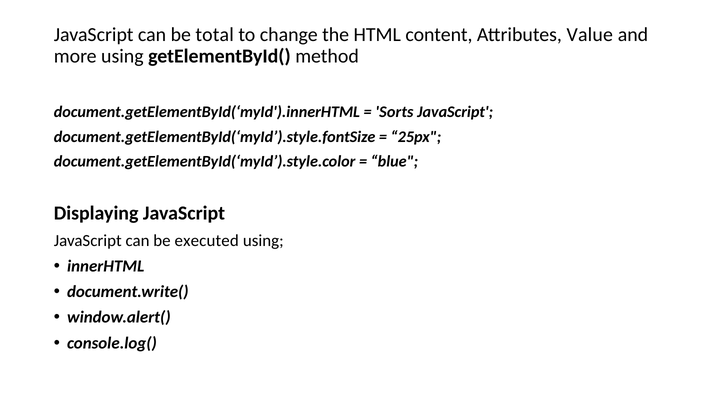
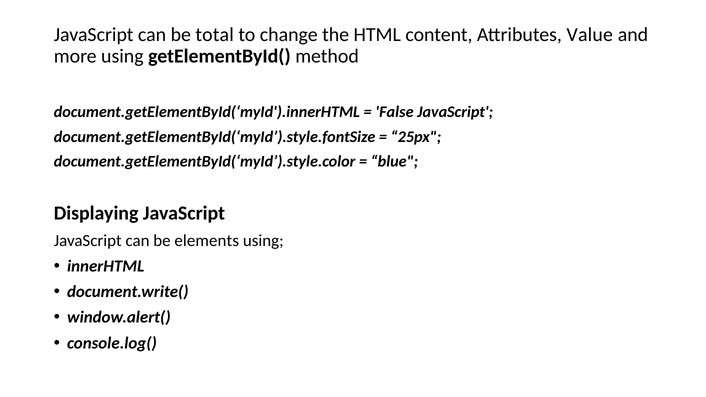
Sorts: Sorts -> False (394, 112)
executed: executed -> elements (207, 241)
